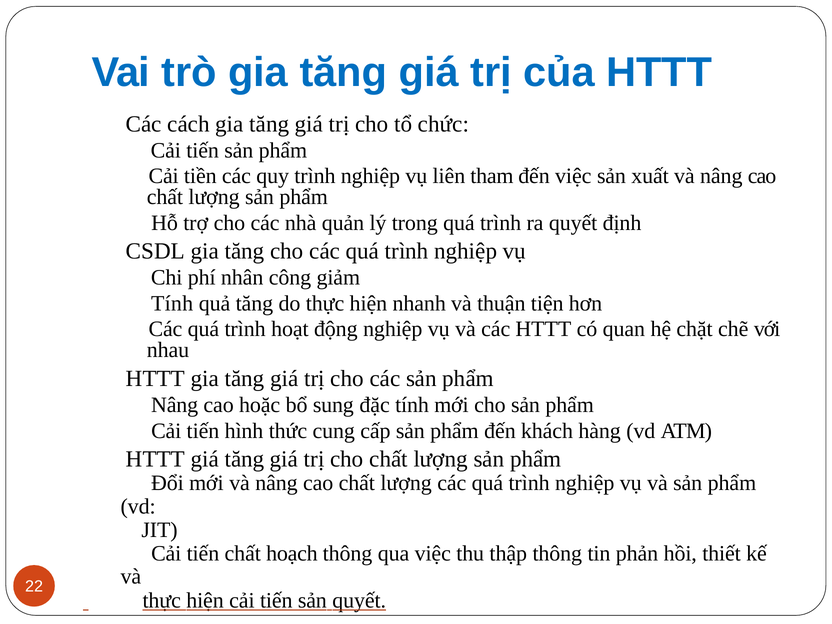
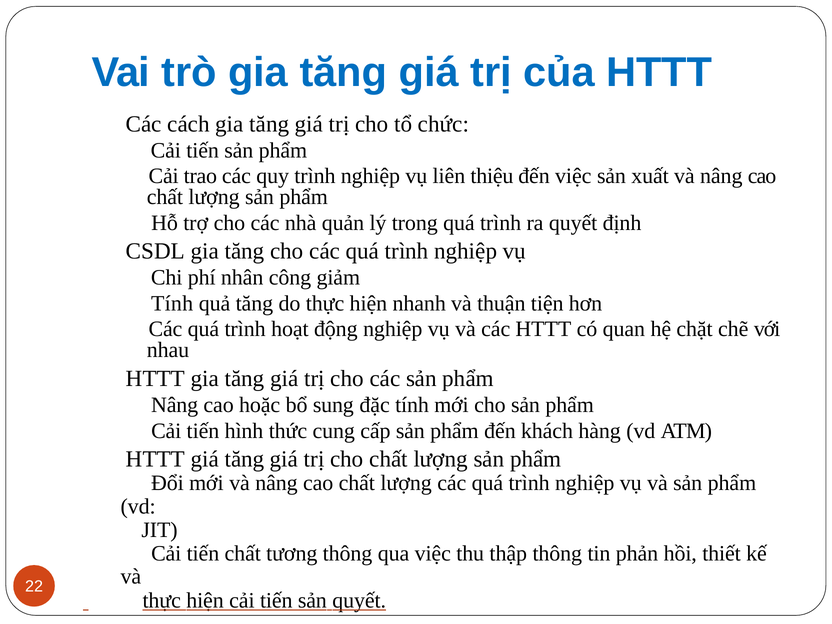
tiền: tiền -> trao (200, 176)
tham: tham -> thiệu (492, 176)
hoạch: hoạch -> tương (292, 553)
